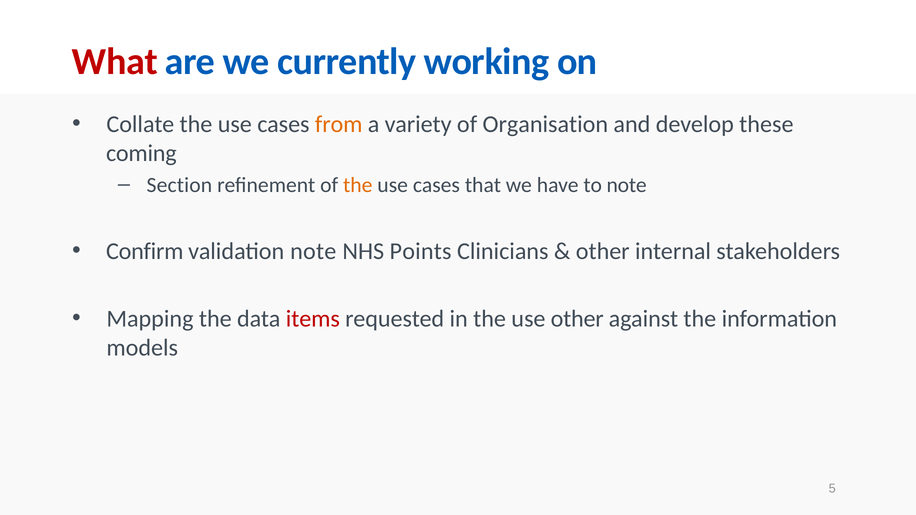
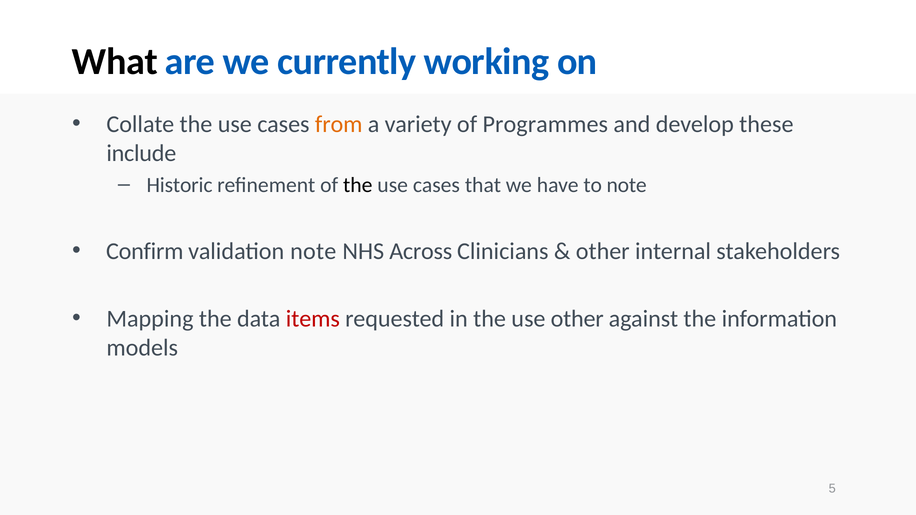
What colour: red -> black (115, 62)
Organisation: Organisation -> Programmes (545, 124)
coming: coming -> include (141, 153)
Section: Section -> Historic (180, 185)
the colour: orange -> black (358, 185)
Points: Points -> Across (421, 251)
